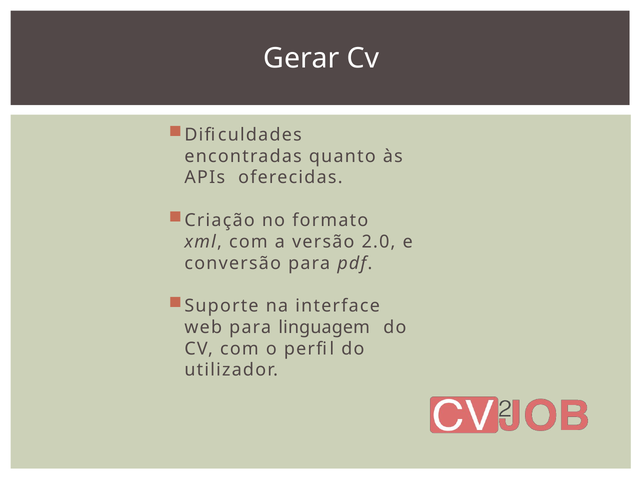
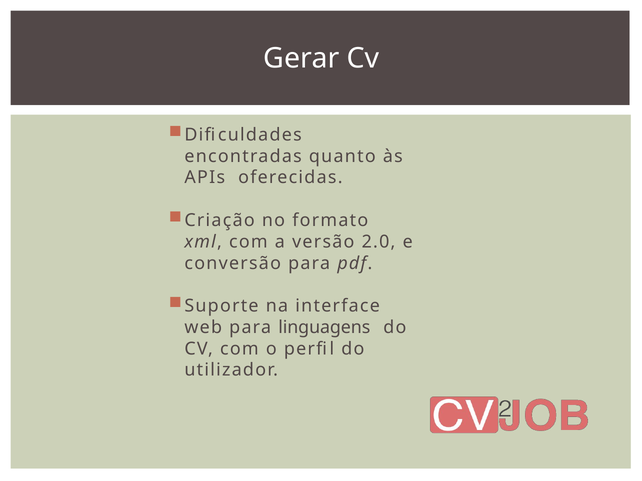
linguagem: linguagem -> linguagens (324, 328)
